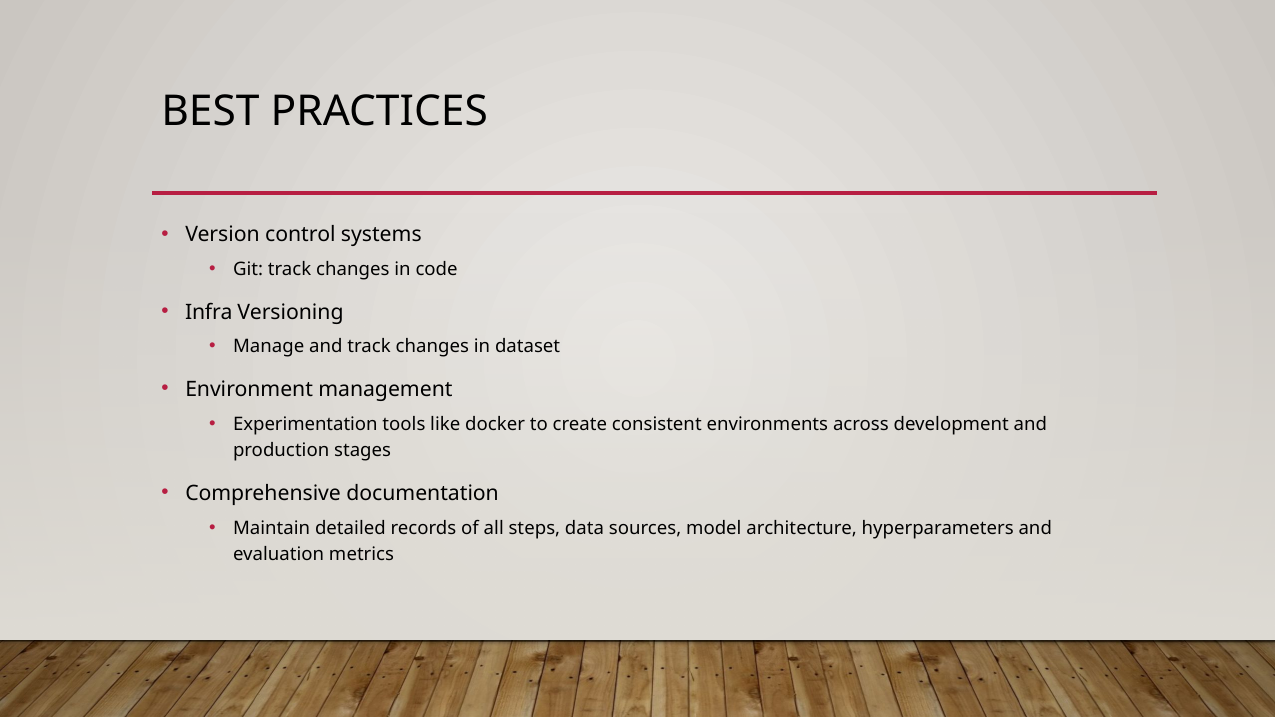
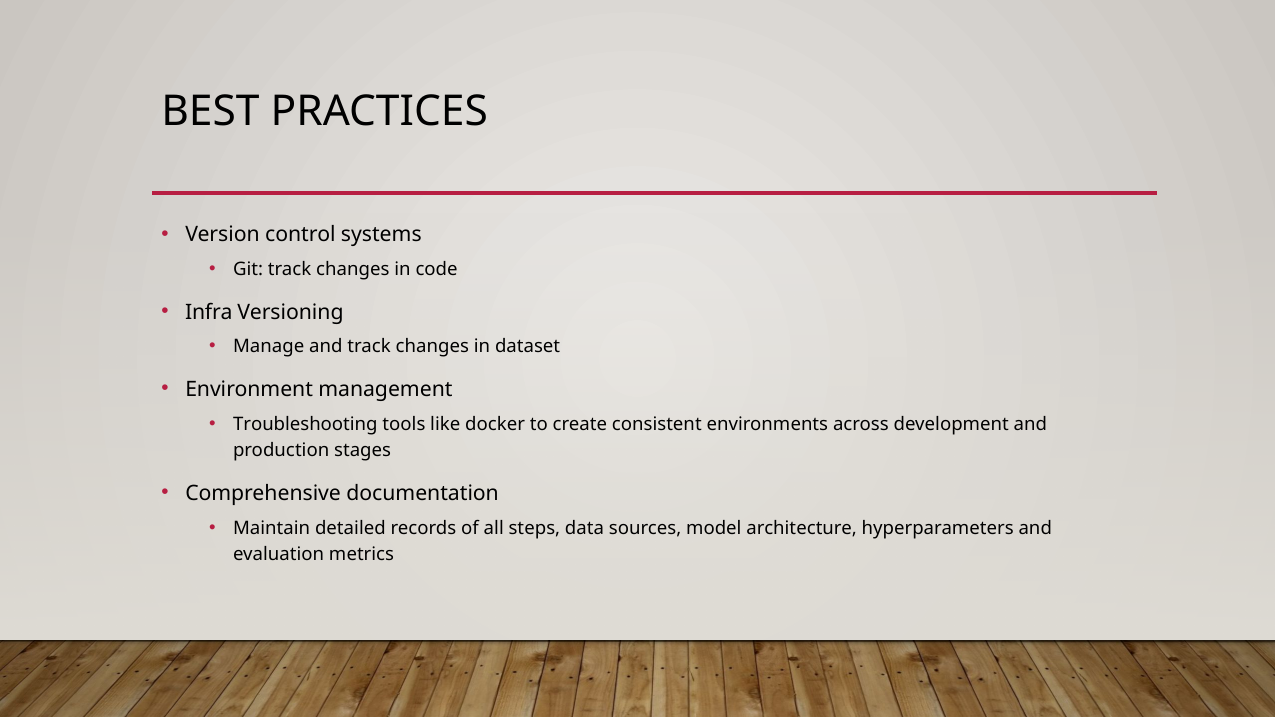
Experimentation: Experimentation -> Troubleshooting (305, 424)
